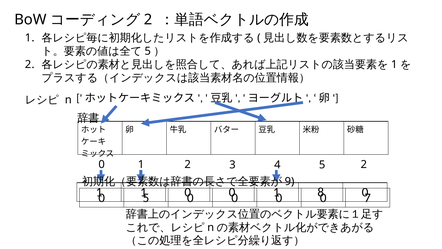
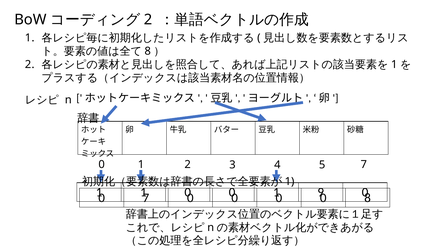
5: 5 -> 8 (148, 51)
2: 2 -> 7 (364, 164)
9: 9 -> 1 (290, 181)
8: 8 -> 9 (321, 192)
5: 5 -> 7 (146, 198)
0 7: 7 -> 8 (368, 198)
